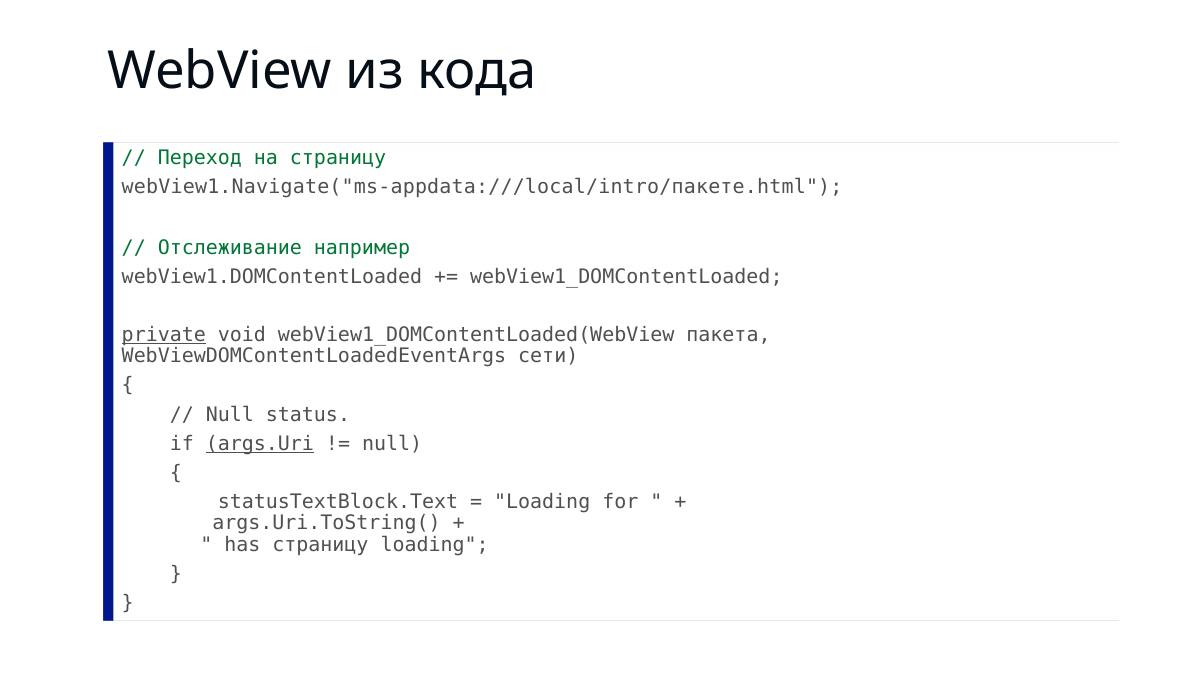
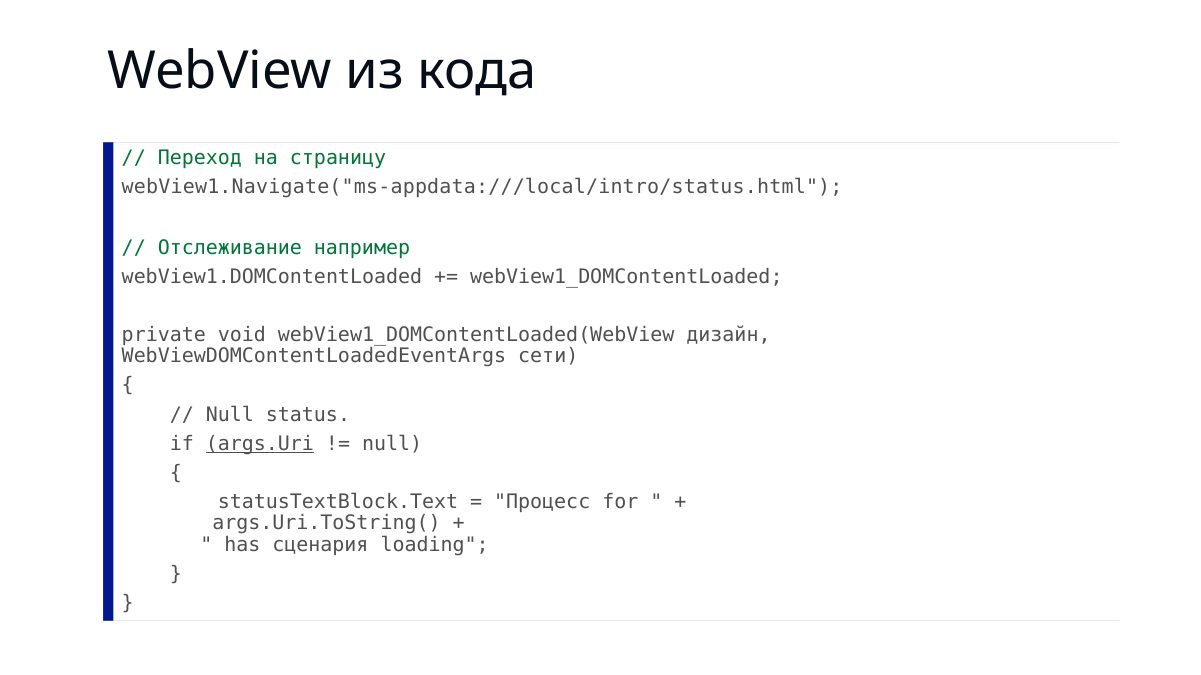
webView1.Navigate("ms-appdata:///local/intro/пакете.html: webView1.Navigate("ms-appdata:///local/intro/пакете.html -> webView1.Navigate("ms-appdata:///local/intro/status.html (482, 187)
private underline: present -> none (164, 335)
пакета: пакета -> дизайн (729, 335)
Loading: Loading -> Процесс (542, 502)
has страницу: страницу -> сценария (320, 545)
